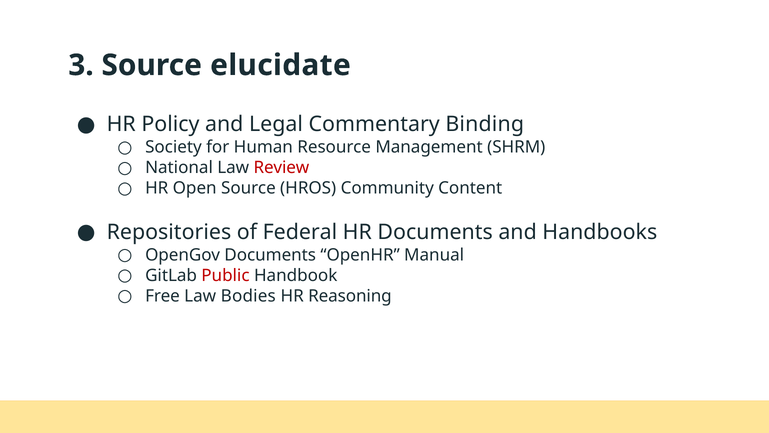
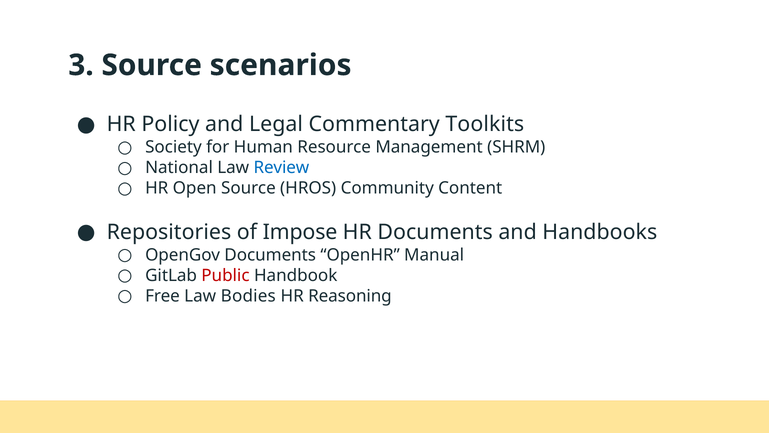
elucidate: elucidate -> scenarios (281, 65)
Binding: Binding -> Toolkits (485, 124)
Review colour: red -> blue (281, 168)
Federal: Federal -> Impose (300, 232)
